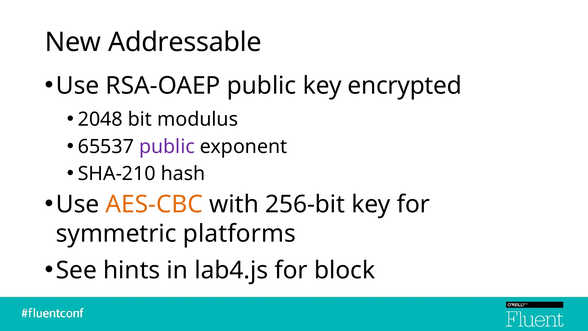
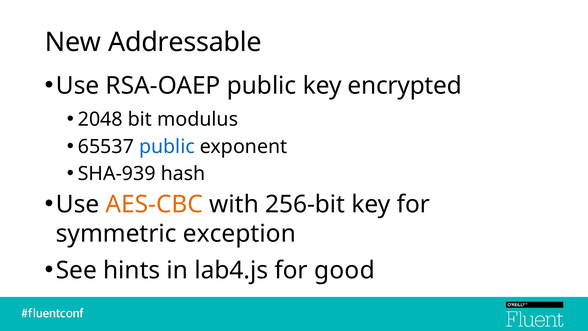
public colour: purple -> blue (167, 146)
SHA-210: SHA-210 -> SHA-939 (117, 174)
platforms: platforms -> exception (239, 234)
block: block -> good (345, 270)
